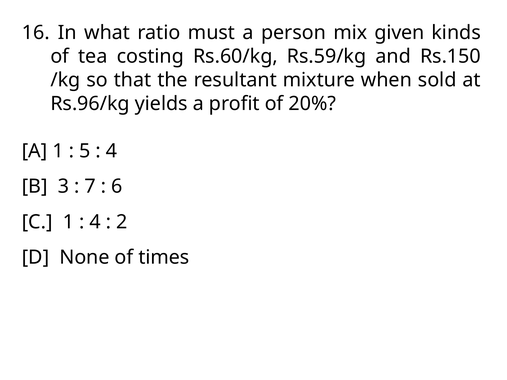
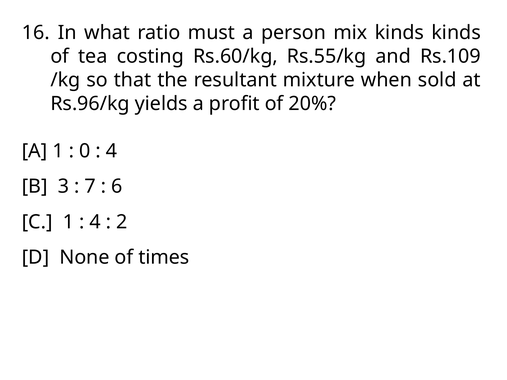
mix given: given -> kinds (399, 33)
Rs.59/kg: Rs.59/kg -> Rs.55/kg (327, 56)
Rs.150: Rs.150 -> Rs.109 (450, 56)
5: 5 -> 0 (85, 151)
